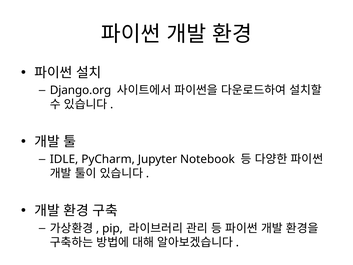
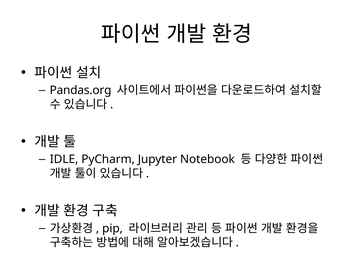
Django.org: Django.org -> Pandas.org (81, 90)
